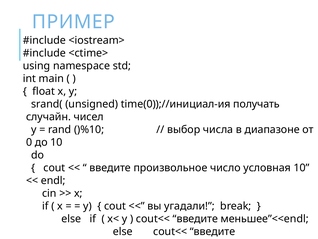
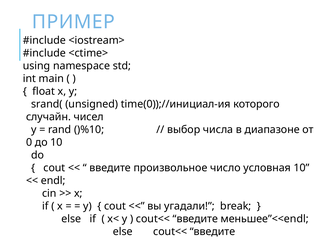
получать: получать -> которого (256, 104)
